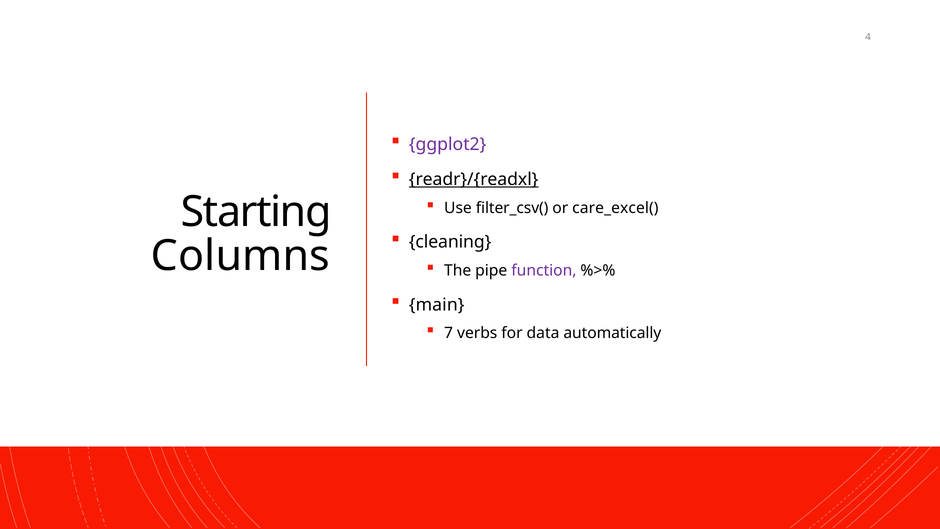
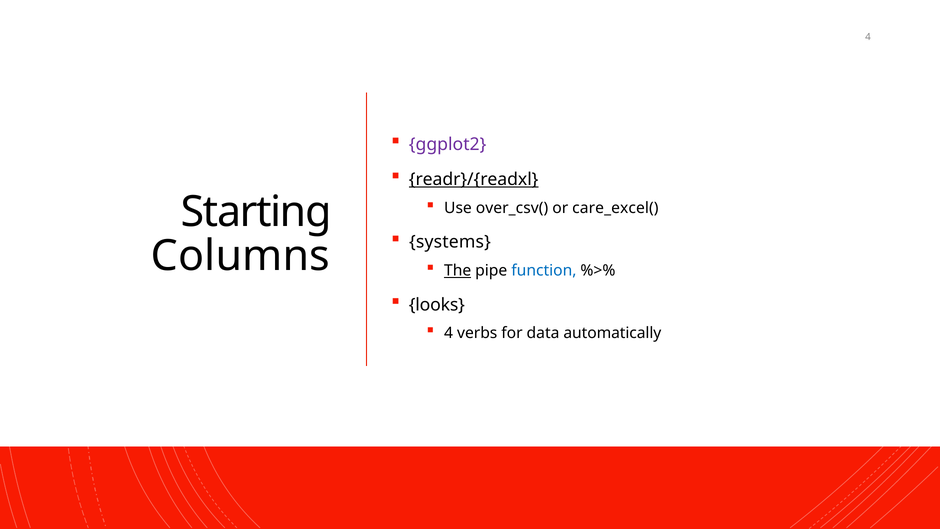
filter_csv(: filter_csv( -> over_csv( (512, 208)
cleaning: cleaning -> systems (450, 242)
The underline: none -> present (458, 270)
function colour: purple -> blue (544, 270)
main: main -> looks (437, 305)
7: 7 -> 4 (449, 333)
